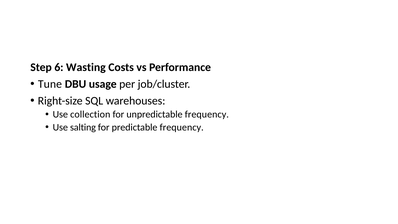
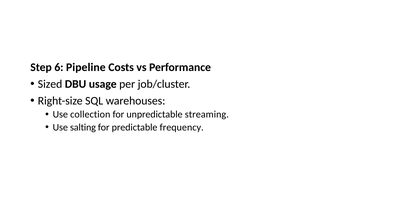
Wasting: Wasting -> Pipeline (86, 67)
Tune: Tune -> Sized (50, 84)
unpredictable frequency: frequency -> streaming (207, 114)
